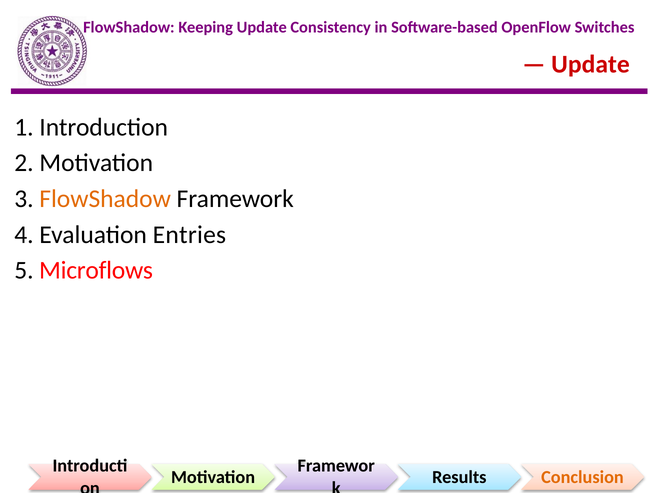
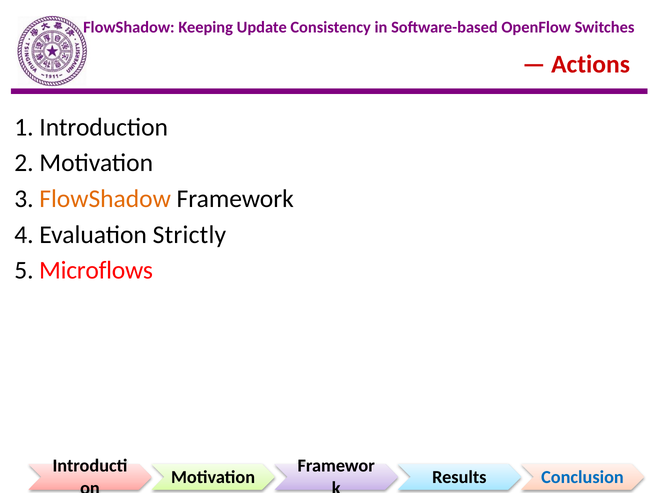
Update: Update -> Actions (591, 64)
Entries: Entries -> Strictly (189, 234)
Conclusion colour: orange -> blue (582, 477)
